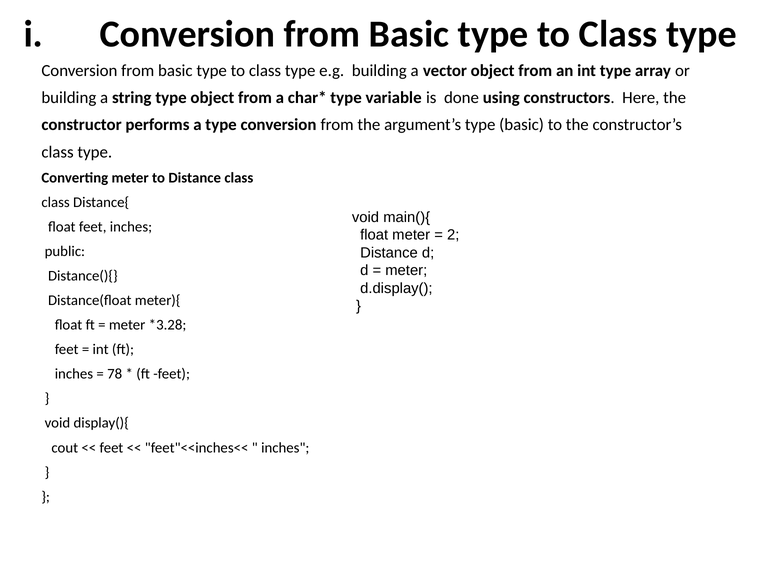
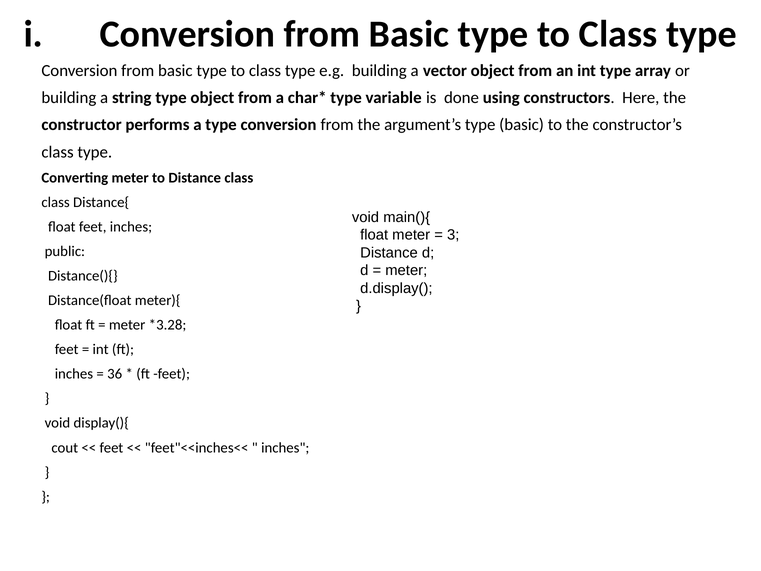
2: 2 -> 3 (453, 235)
78: 78 -> 36 (115, 374)
